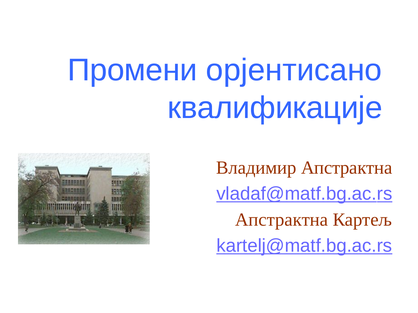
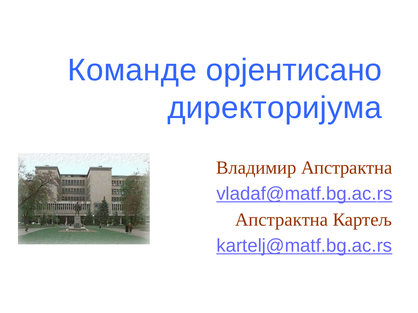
Промени: Промени -> Команде (132, 70)
квалификације: квалификације -> директоријума (275, 108)
